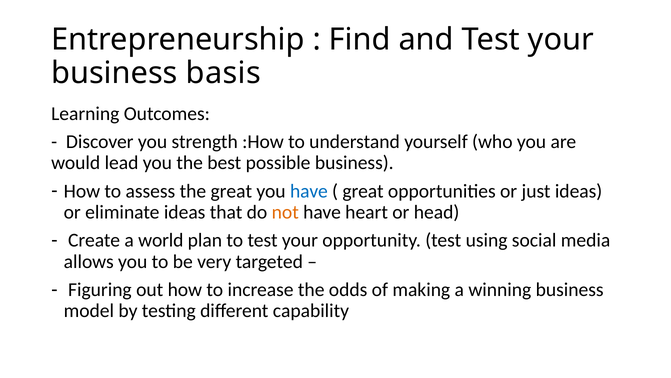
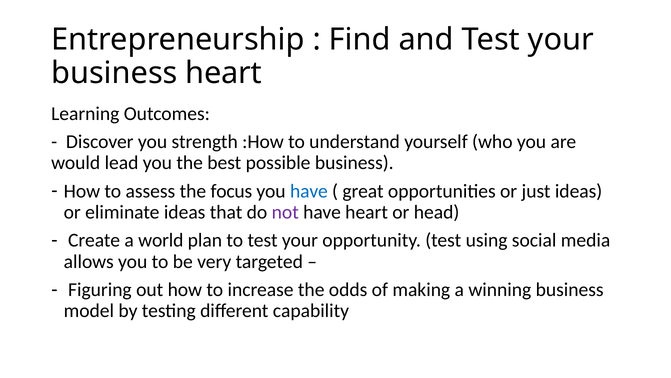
business basis: basis -> heart (224, 73)
the great: great -> focus (231, 191)
not colour: orange -> purple (285, 212)
